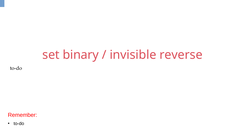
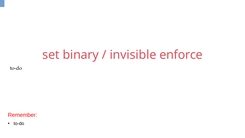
reverse: reverse -> enforce (181, 55)
